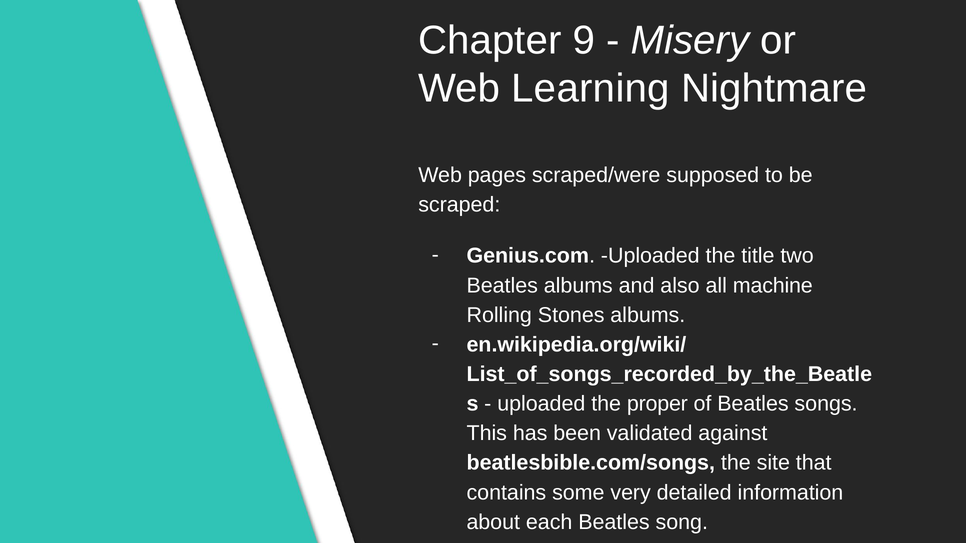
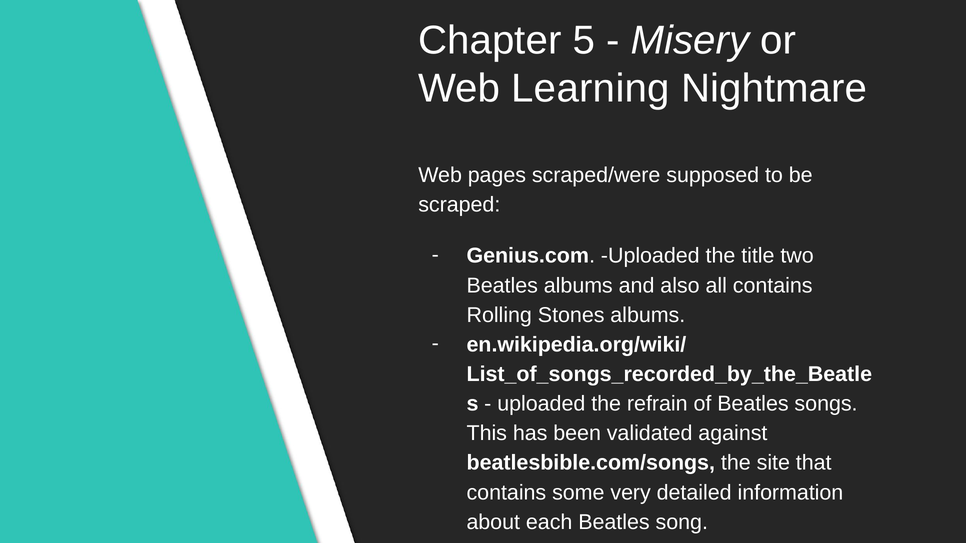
9: 9 -> 5 (584, 40)
all machine: machine -> contains (773, 286)
proper: proper -> refrain (657, 404)
